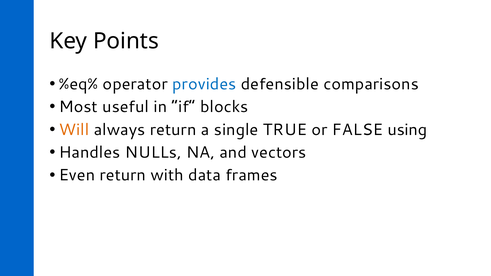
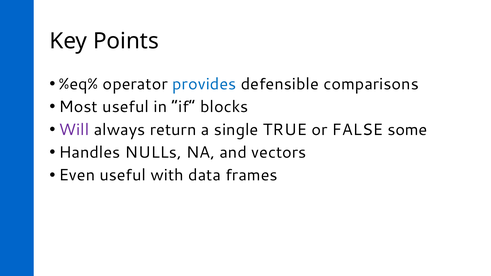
Will colour: orange -> purple (74, 130)
using: using -> some (407, 130)
Even return: return -> useful (123, 175)
